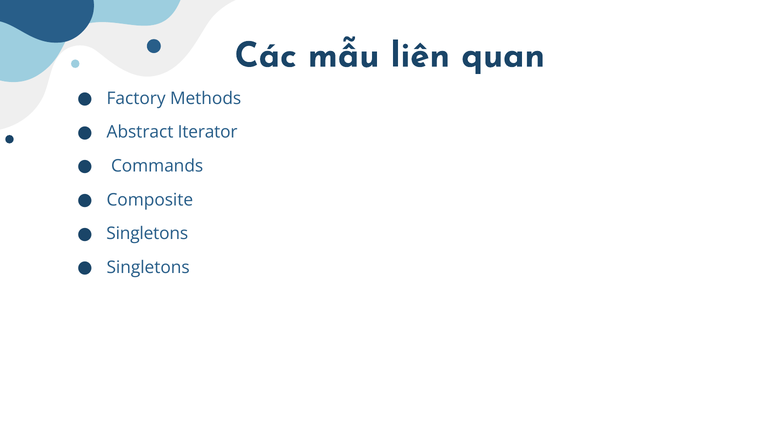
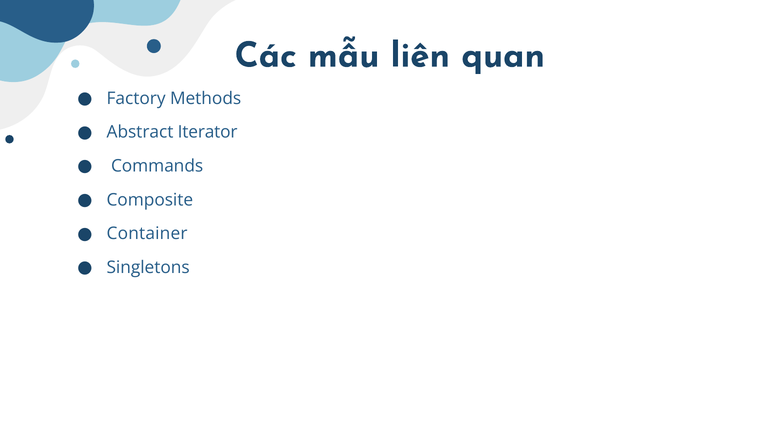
Singletons: Singletons -> Container (147, 234)
